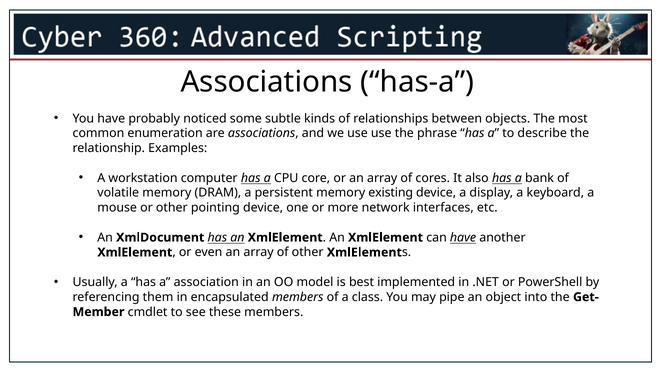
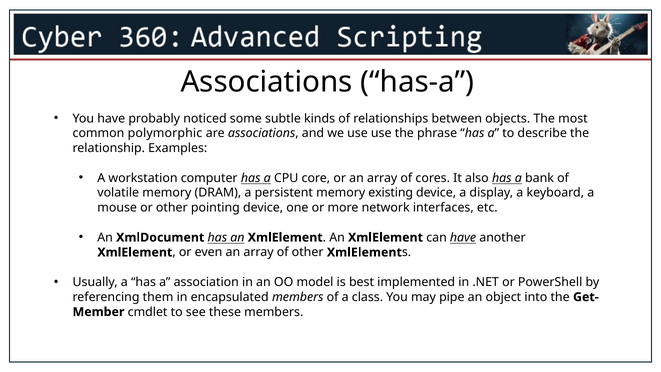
enumeration: enumeration -> polymorphic (165, 133)
